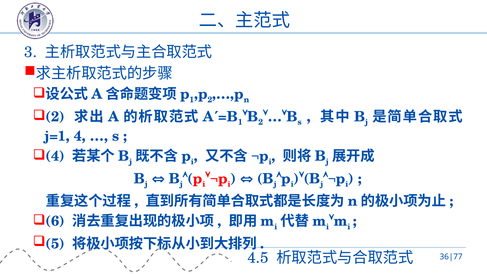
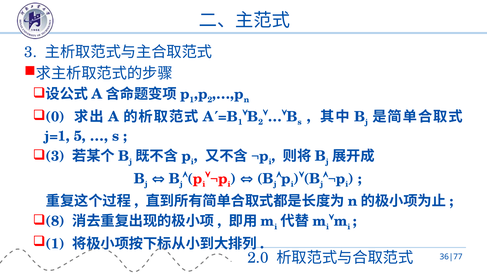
2: 2 -> 0 (55, 117)
j=1 4: 4 -> 5 (80, 136)
4: 4 -> 3 (55, 156)
6: 6 -> 8 (55, 221)
5: 5 -> 1 (55, 244)
4.5: 4.5 -> 2.0 (258, 258)
